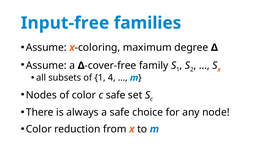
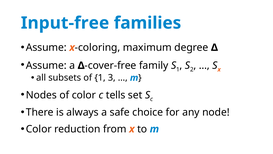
4: 4 -> 3 (112, 78)
c safe: safe -> tells (116, 95)
